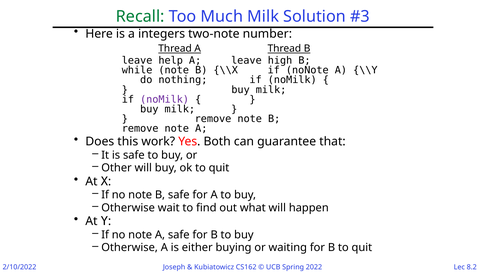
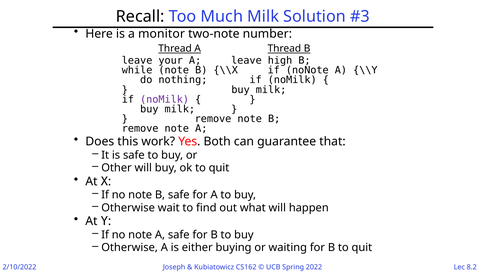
Recall colour: green -> black (140, 17)
integers: integers -> monitor (162, 34)
help: help -> your (171, 61)
